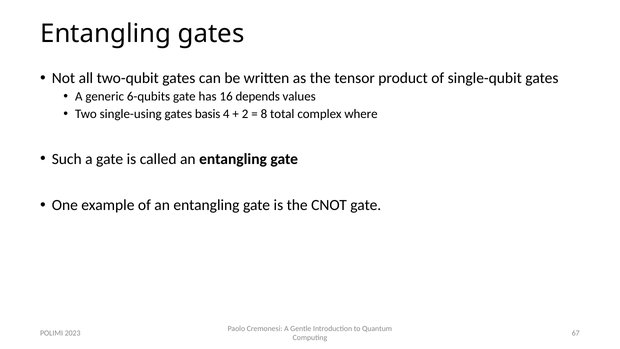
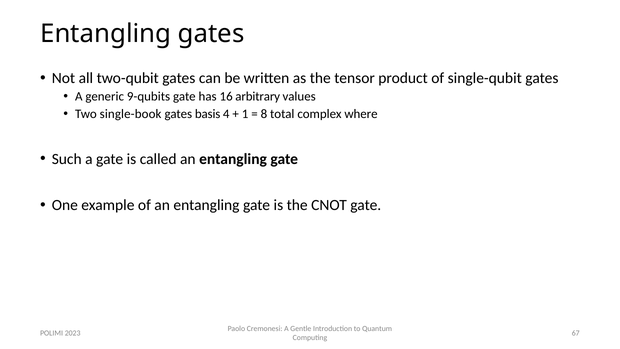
6-qubits: 6-qubits -> 9-qubits (149, 97)
depends: depends -> arbitrary (258, 97)
single-using: single-using -> single-book (131, 114)
2: 2 -> 1 (245, 114)
